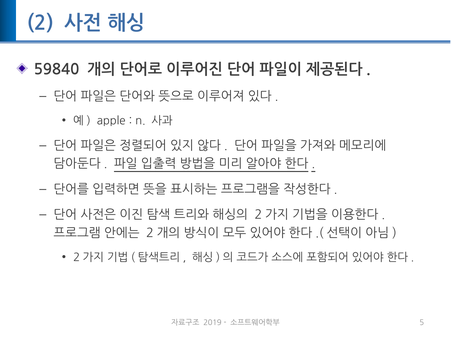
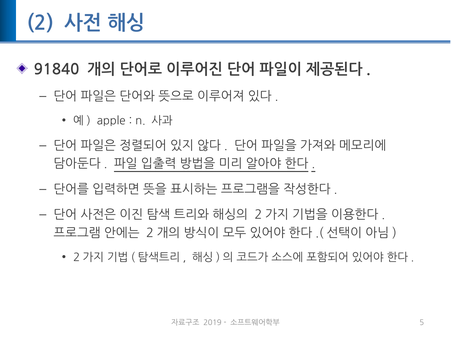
59840: 59840 -> 91840 (57, 70)
